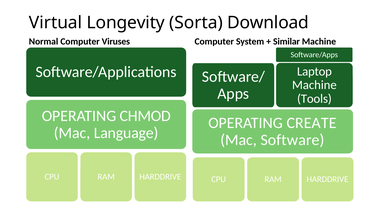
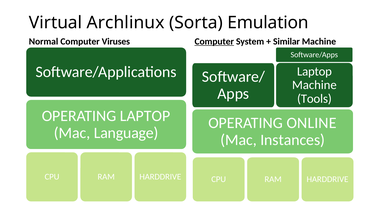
Longevity: Longevity -> Archlinux (126, 23)
Download: Download -> Emulation (268, 23)
Computer underline: none -> present (214, 41)
OPERATING CHMOD: CHMOD -> LAPTOP (145, 116)
CREATE: CREATE -> ONLINE (312, 123)
Software: Software -> Instances (293, 140)
